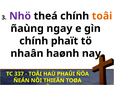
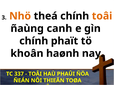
Nhö colour: purple -> orange (20, 16)
ngay: ngay -> canh (59, 29)
nhaân: nhaân -> khoân (27, 54)
